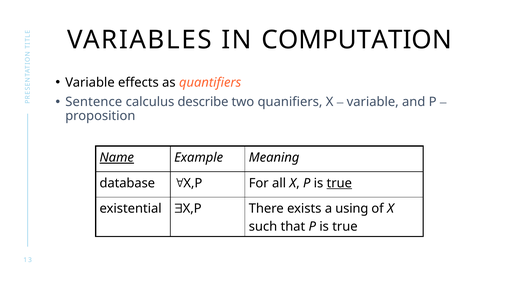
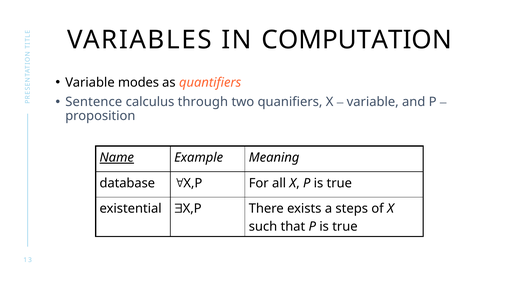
effects: effects -> modes (138, 83)
describe: describe -> through (203, 102)
true underline: present -> none (339, 183)
using: using -> steps (352, 209)
